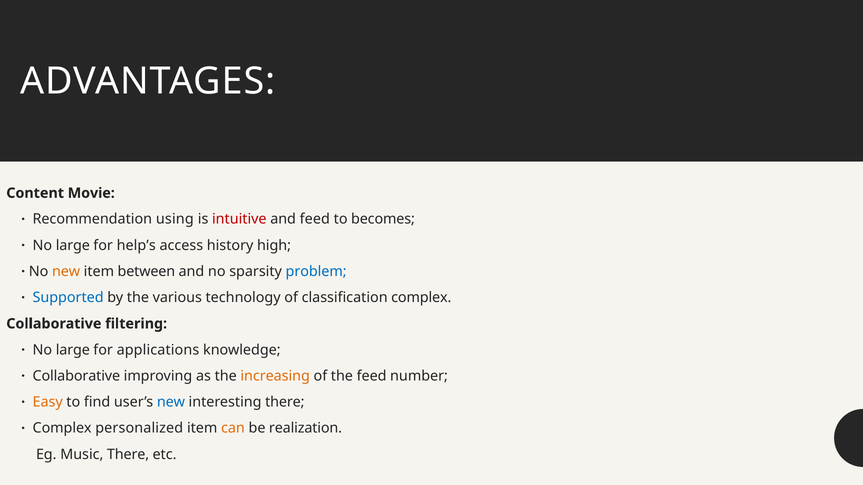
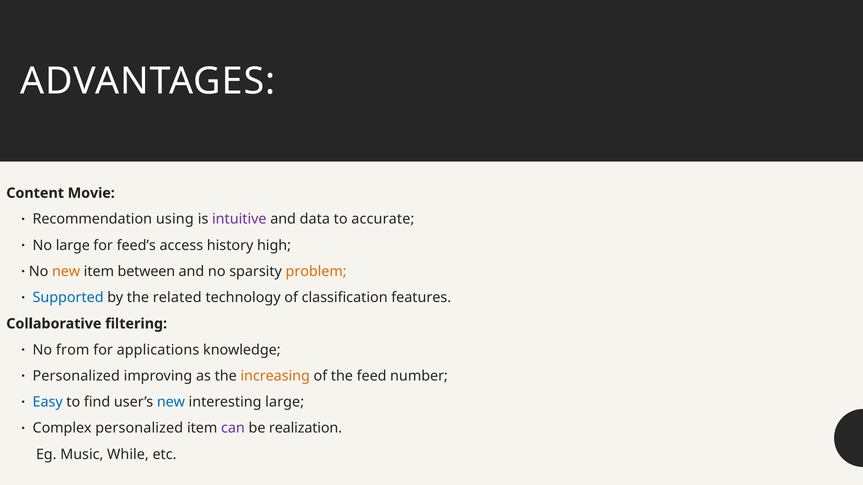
intuitive colour: red -> purple (239, 219)
and feed: feed -> data (315, 219)
becomes: becomes -> accurate (383, 219)
help’s: help’s -> feed’s (136, 246)
problem colour: blue -> orange (316, 272)
various: various -> related (177, 298)
classification complex: complex -> features (421, 298)
large: large -> from (73, 350)
Collaborative: Collaborative -> Personalized (76, 376)
Easy colour: orange -> blue (48, 402)
interesting there: there -> large (285, 402)
can colour: orange -> purple (233, 429)
Music There: There -> While (128, 455)
